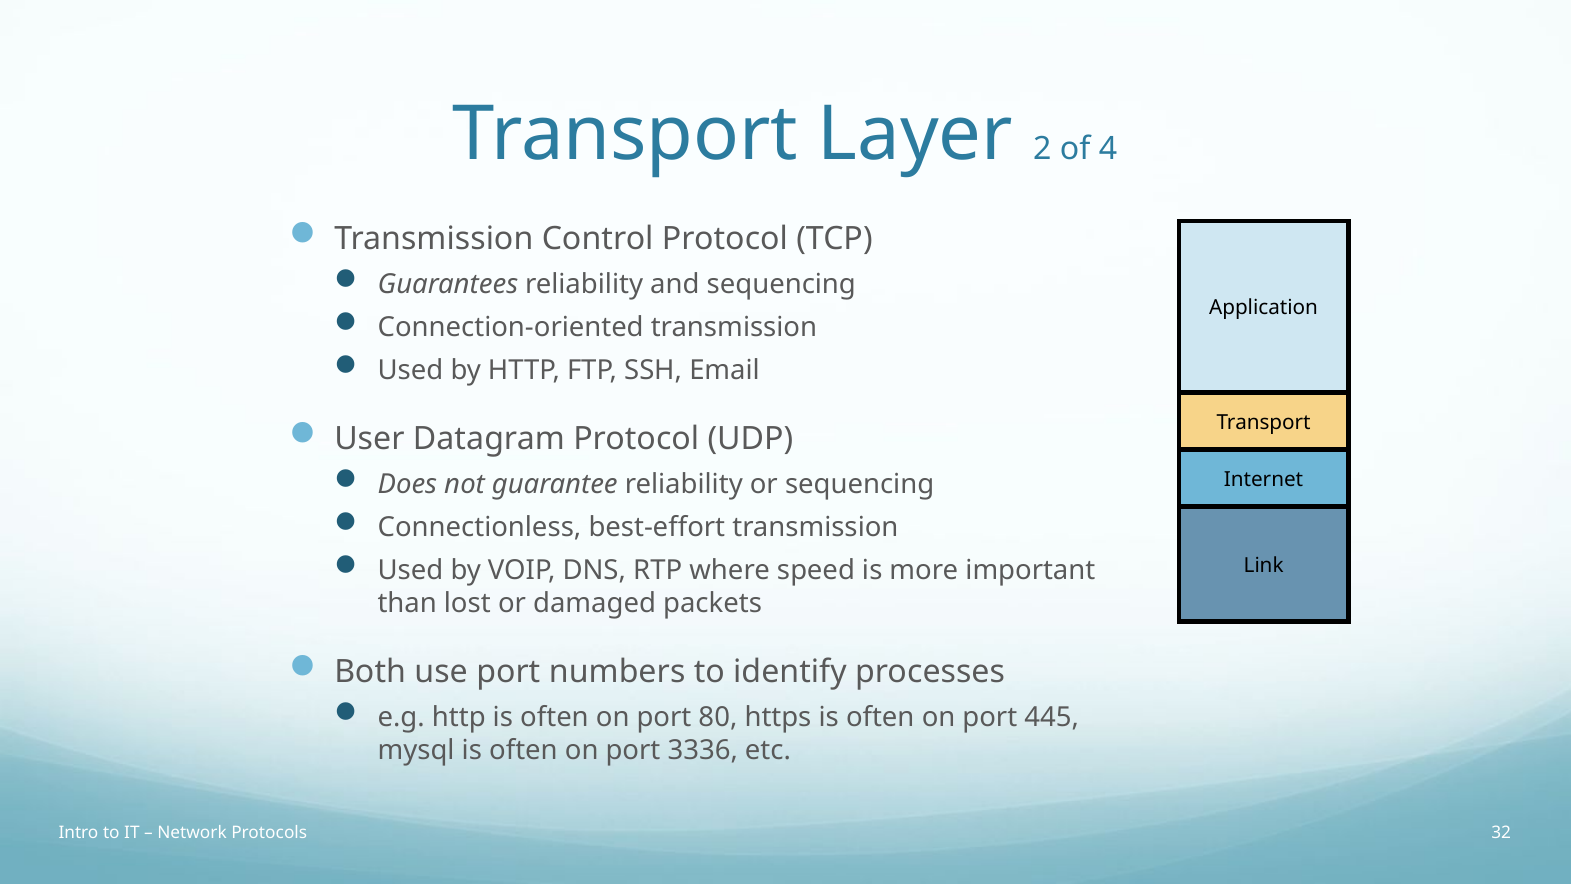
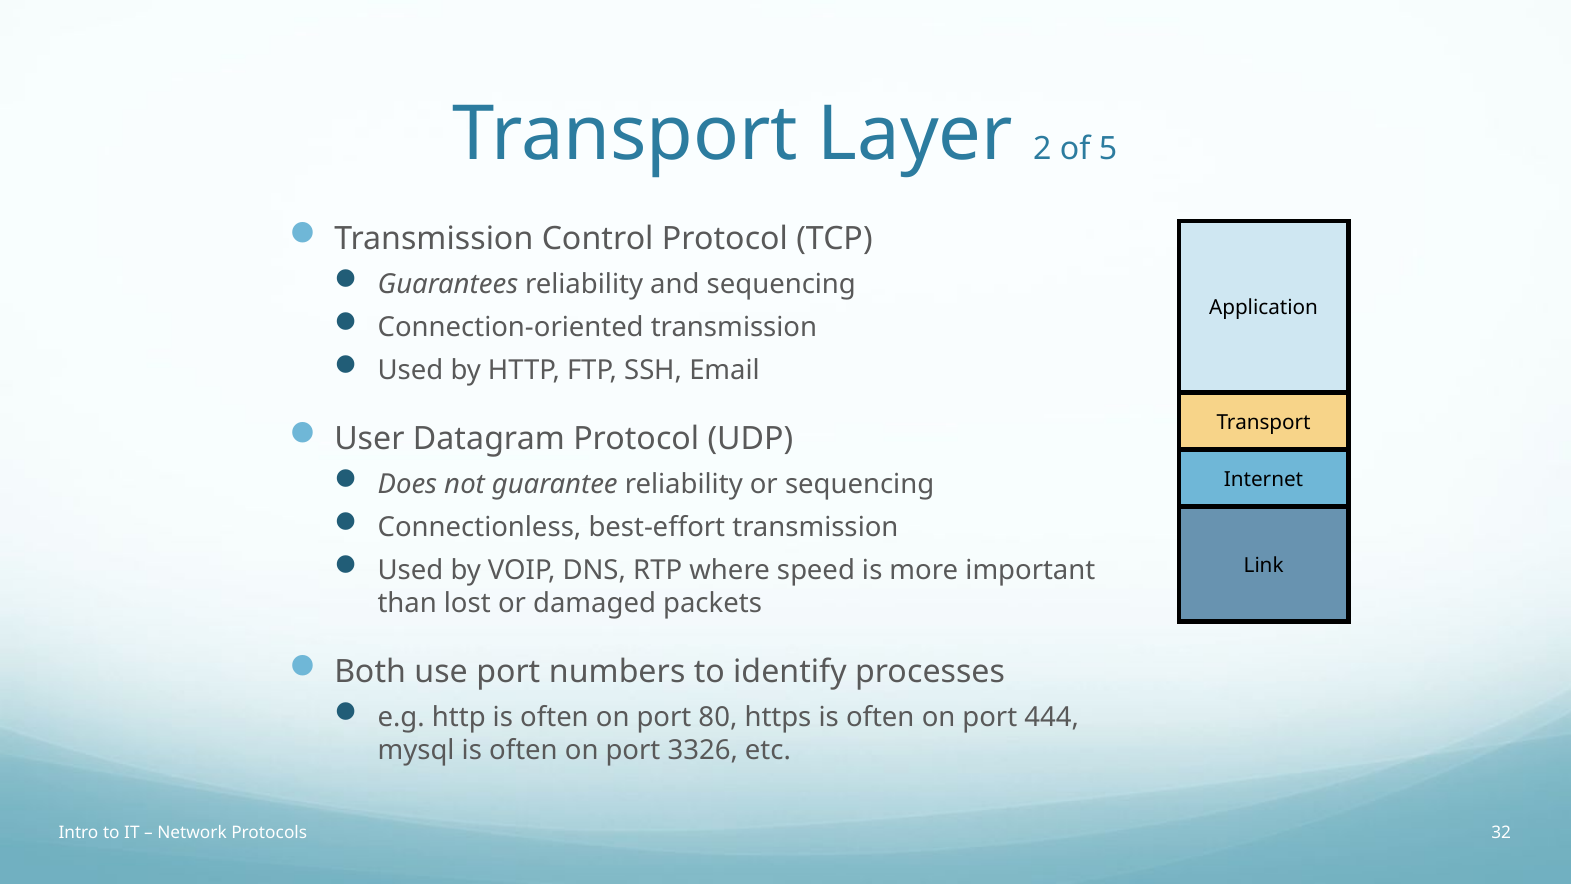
4: 4 -> 5 (1108, 149)
445: 445 -> 444 (1052, 717)
3336: 3336 -> 3326 (703, 751)
